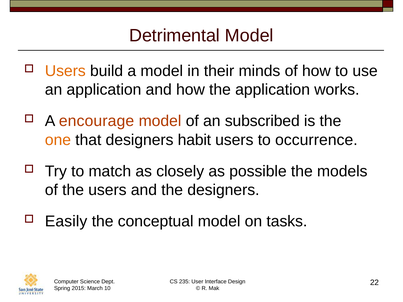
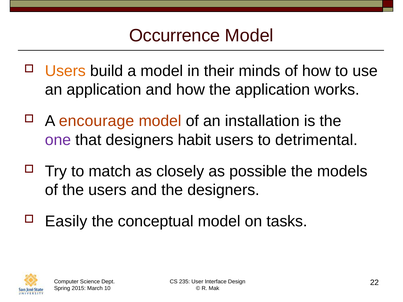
Detrimental: Detrimental -> Occurrence (175, 35)
subscribed: subscribed -> installation (262, 121)
one colour: orange -> purple (58, 140)
occurrence: occurrence -> detrimental (316, 140)
